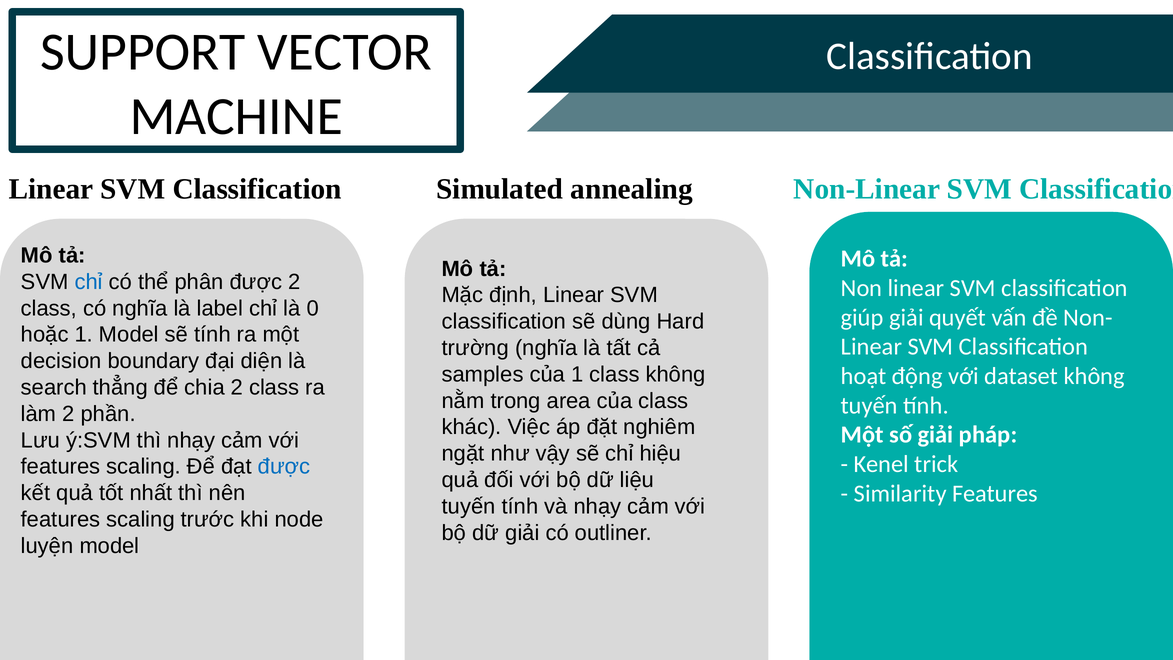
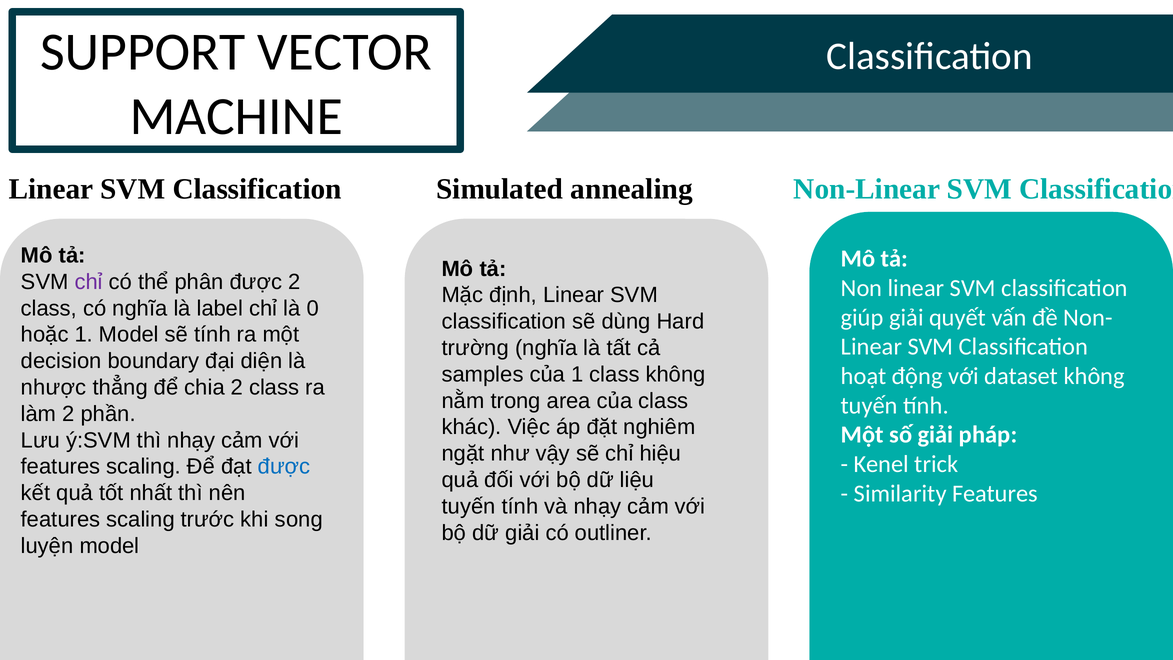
chỉ colour: blue -> purple (89, 282)
search: search -> nhược (54, 387)
node: node -> song (299, 519)
